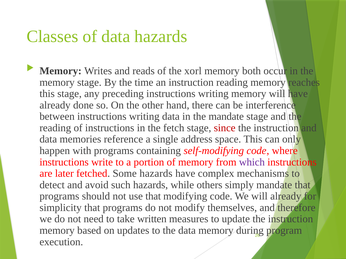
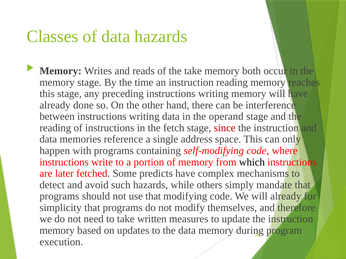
the xorl: xorl -> take (193, 71)
the mandate: mandate -> operand (226, 117)
which colour: purple -> black (252, 162)
Some hazards: hazards -> predicts (156, 174)
